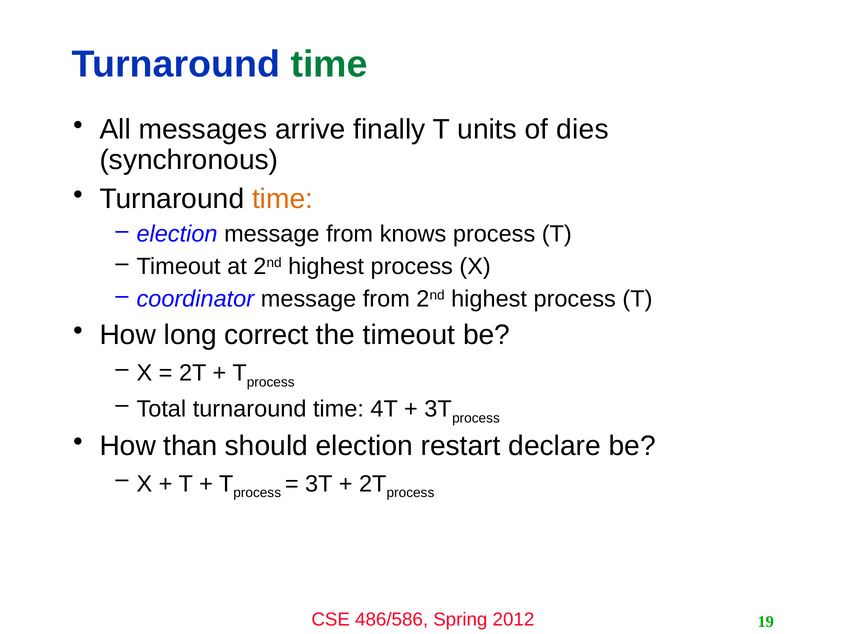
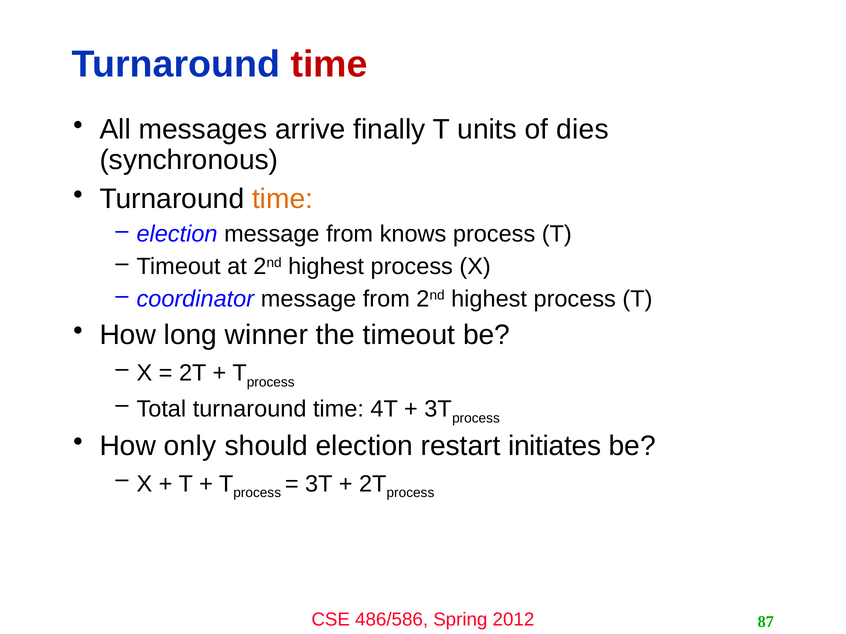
time colour: green -> red (329, 64)
correct: correct -> winner (266, 335)
than: than -> only (190, 446)
declare: declare -> initiates (555, 446)
19: 19 -> 87 (766, 622)
